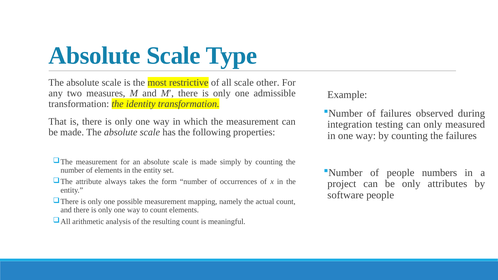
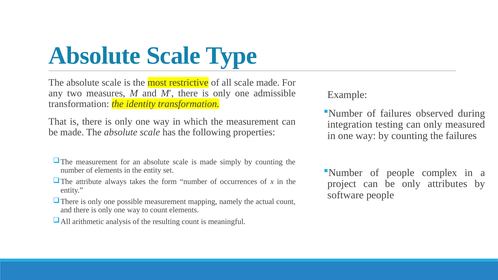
scale other: other -> made (268, 83)
numbers: numbers -> complex (440, 173)
